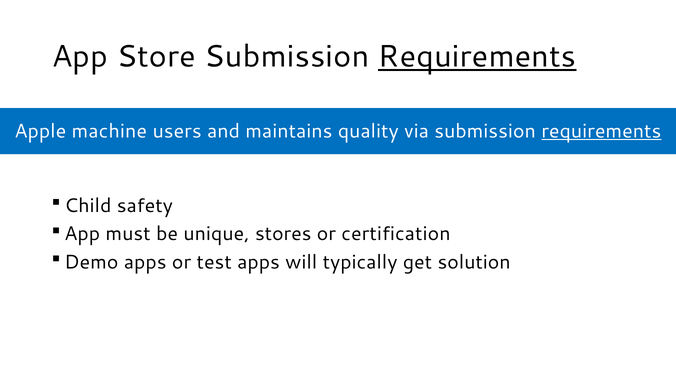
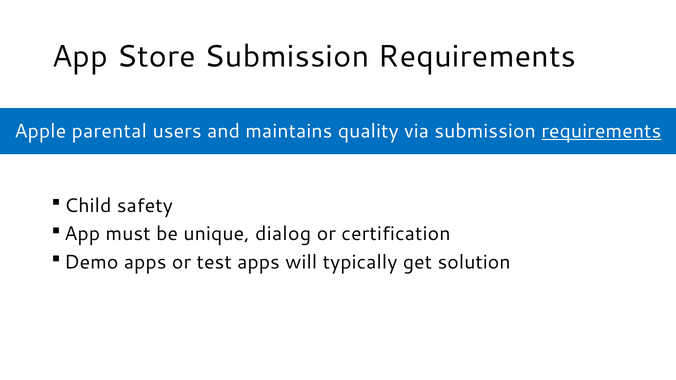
Requirements underline: present -> none (477, 57)
machine: machine -> parental (109, 131)
stores: stores -> dialog (283, 234)
